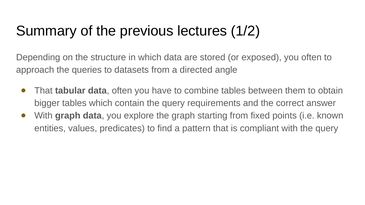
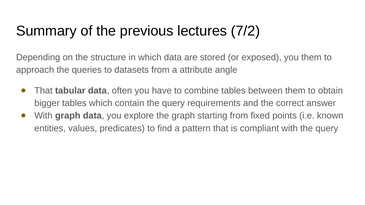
1/2: 1/2 -> 7/2 (245, 31)
you often: often -> them (311, 57)
directed: directed -> attribute (196, 70)
